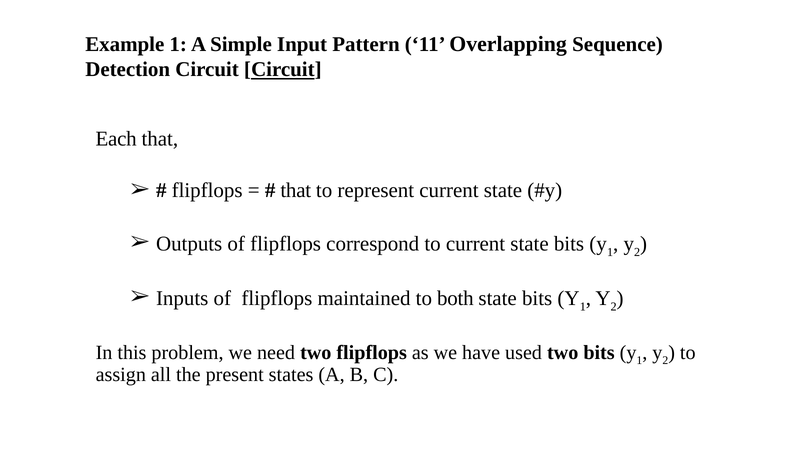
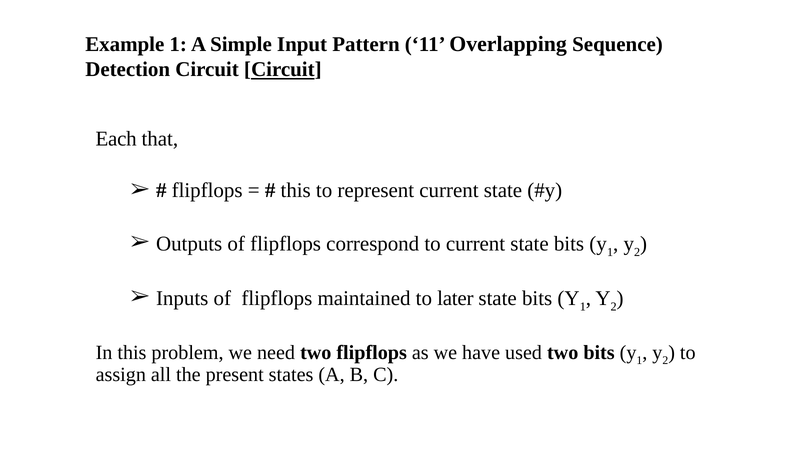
that: that -> this (296, 190)
both: both -> later (455, 298)
